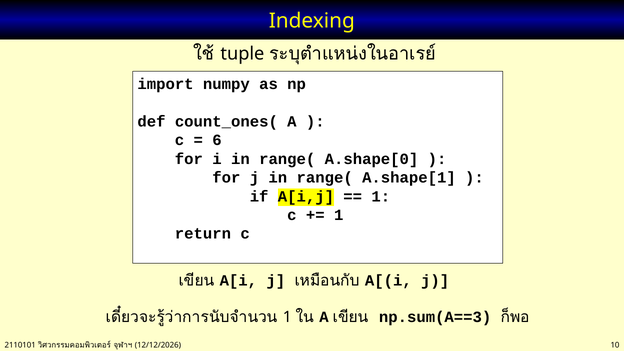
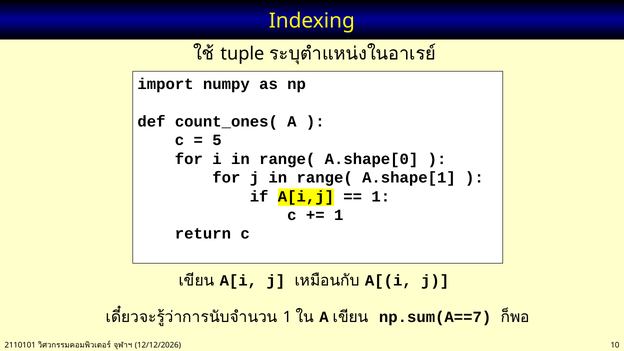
6: 6 -> 5 (217, 140)
np.sum(A==3: np.sum(A==3 -> np.sum(A==7 (435, 317)
